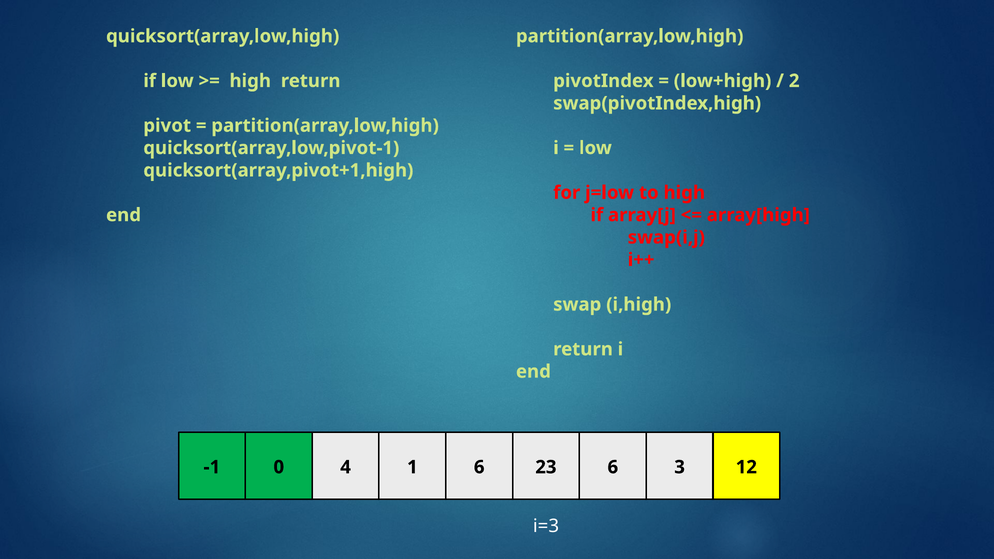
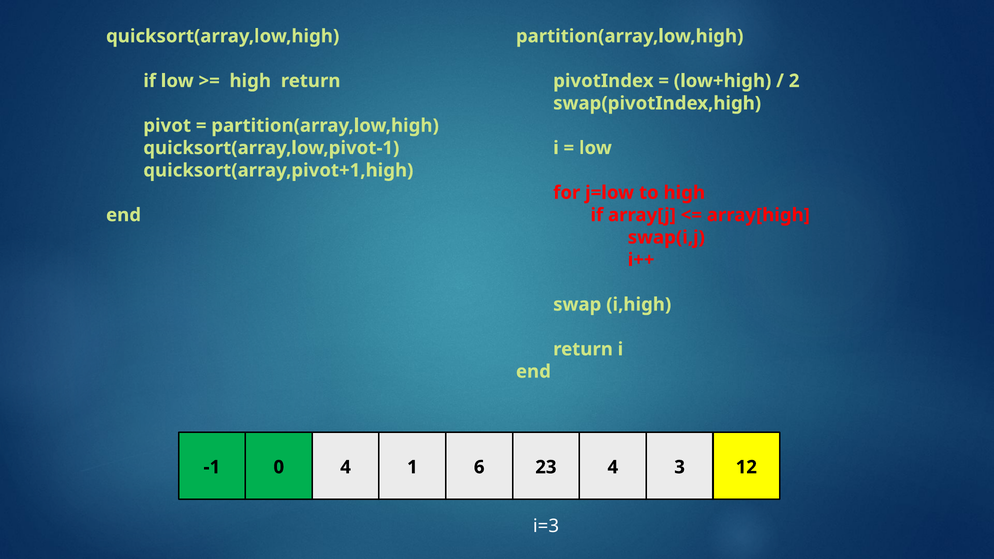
23 6: 6 -> 4 (613, 467)
